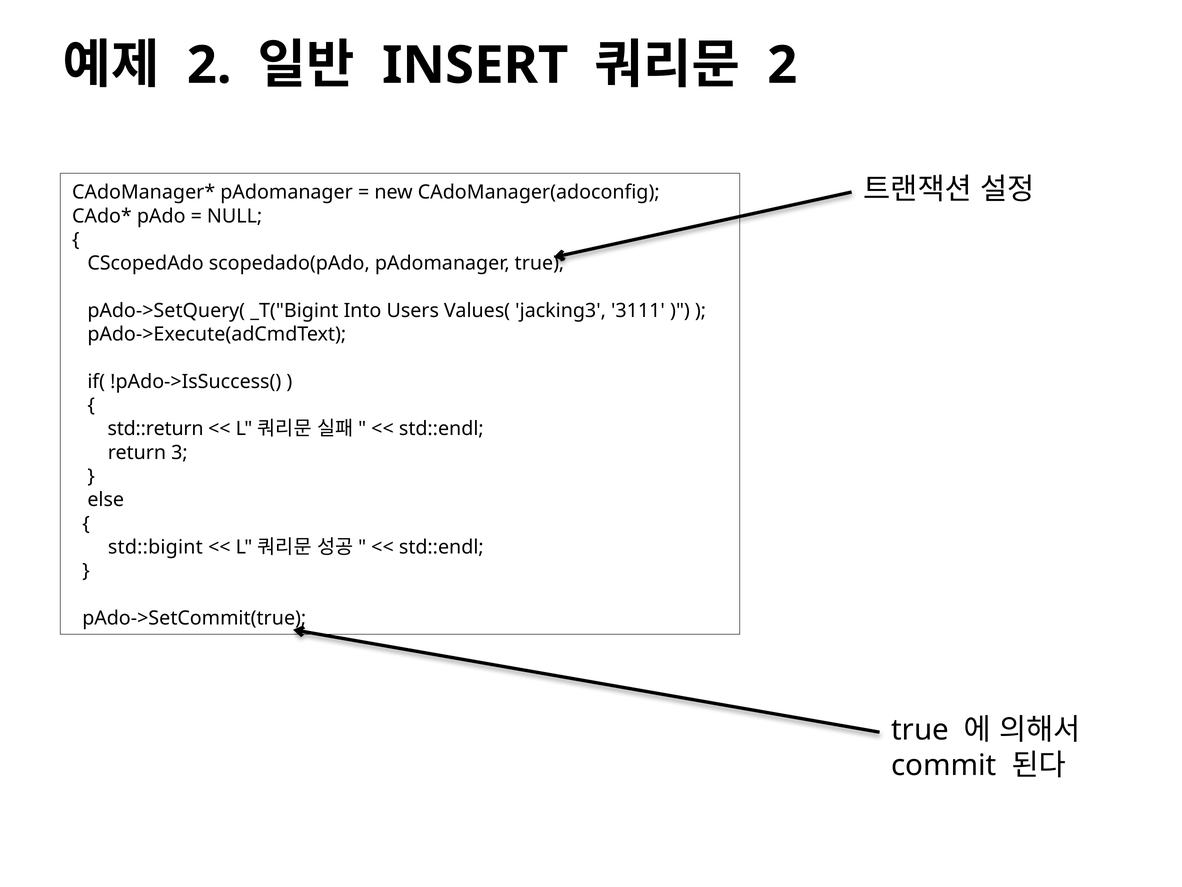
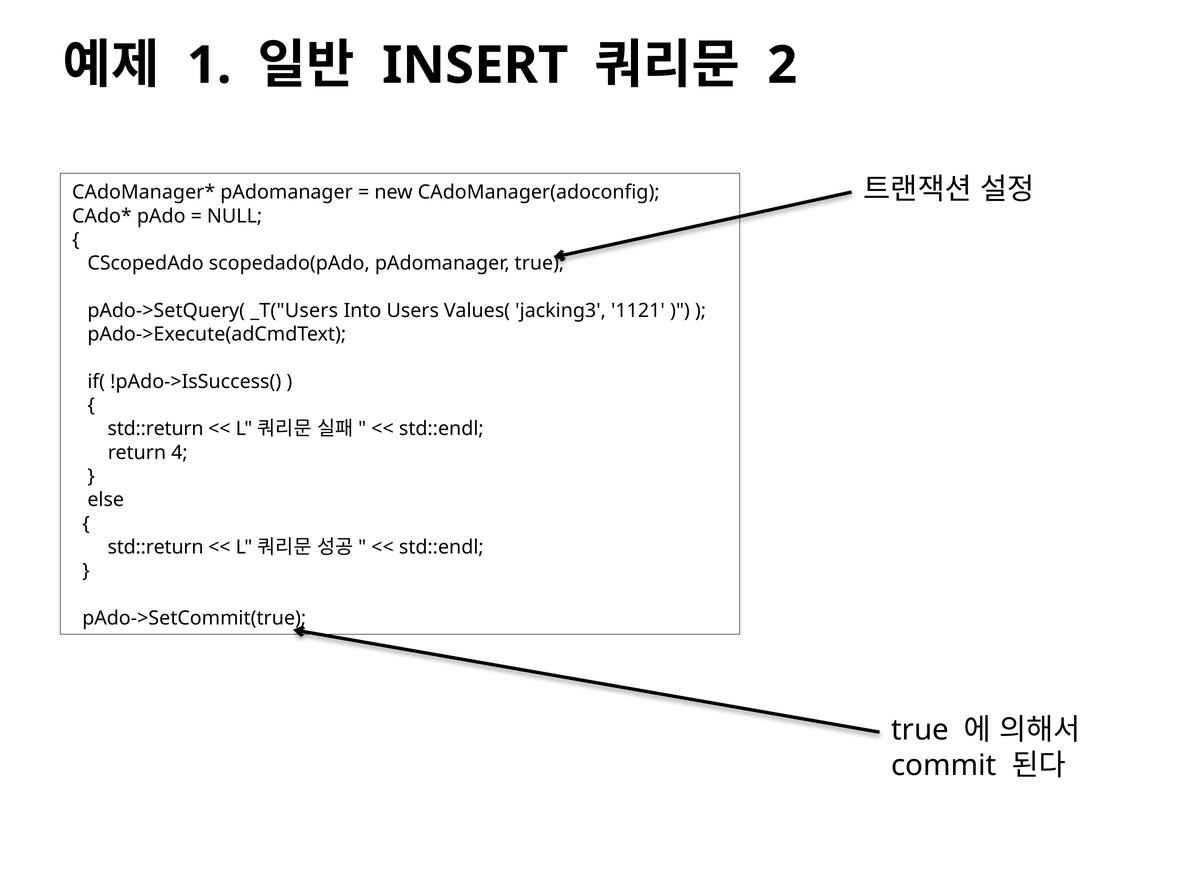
2: 2 -> 1 (209, 65)
_T("Bigint: _T("Bigint -> _T("Users (294, 310)
3111: 3111 -> 1121 (638, 310)
3: 3 -> 4 (179, 452)
std::bigint: std::bigint -> std::return (156, 547)
